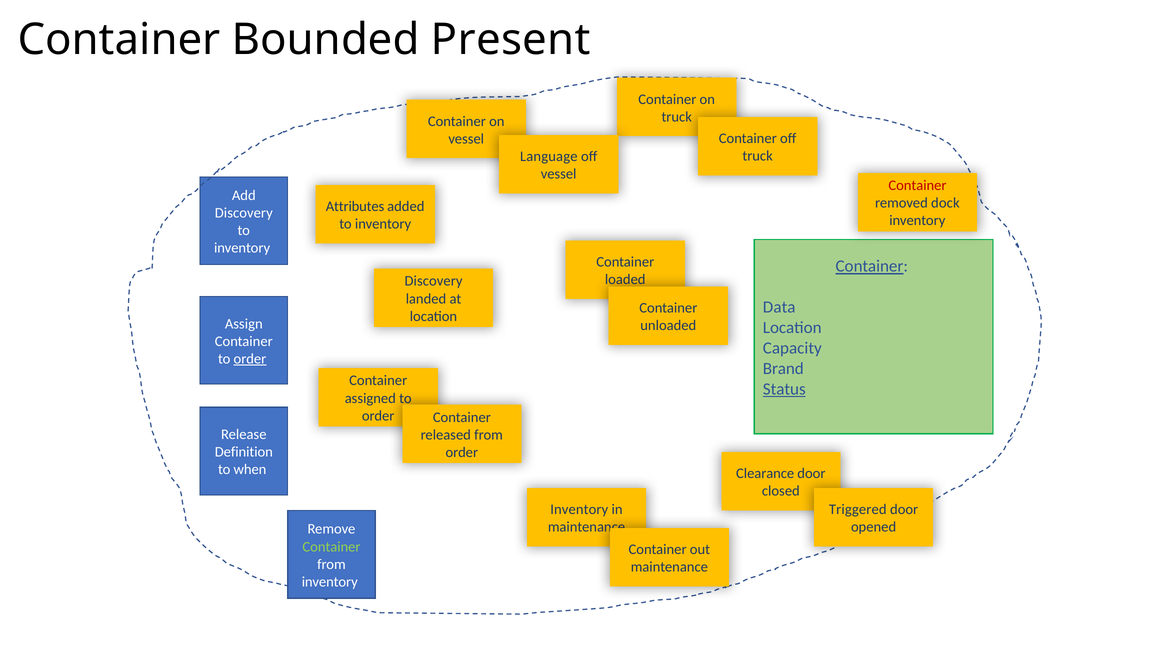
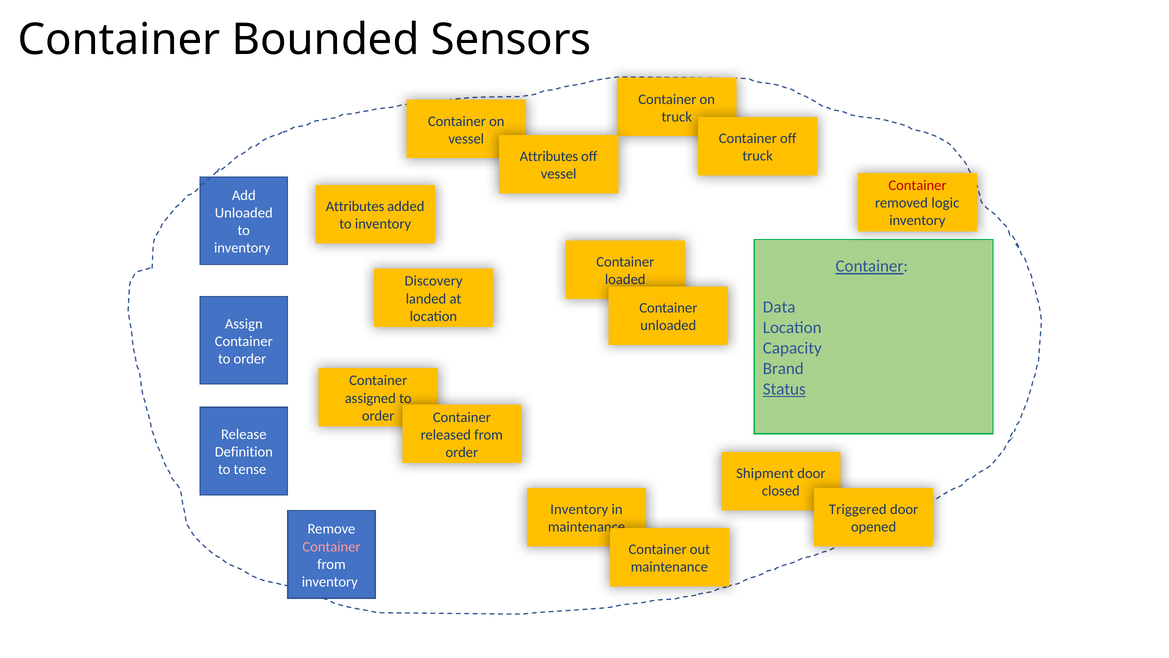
Present: Present -> Sensors (511, 40)
Language: Language -> Attributes (549, 156)
dock: dock -> logic (945, 203)
Discovery: Discovery -> Unloaded (244, 213)
order underline: present -> none (250, 359)
when: when -> tense (250, 469)
Clearance: Clearance -> Shipment (765, 473)
Container colour: light green -> pink (332, 546)
